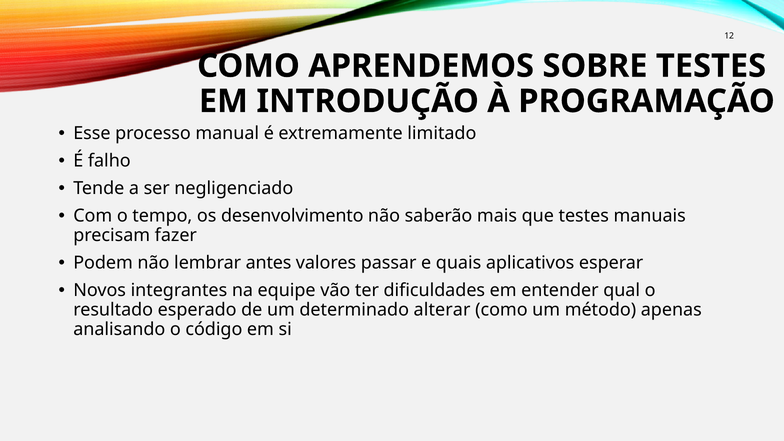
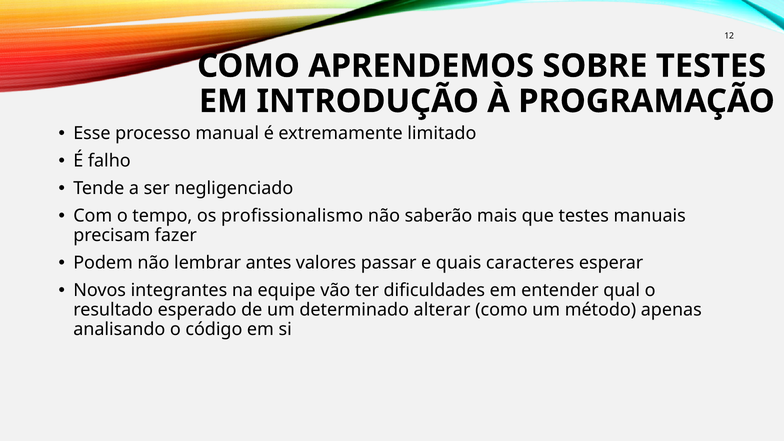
desenvolvimento: desenvolvimento -> profissionalismo (292, 216)
aplicativos: aplicativos -> caracteres (530, 263)
